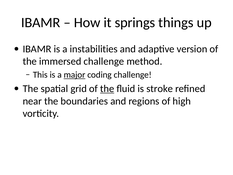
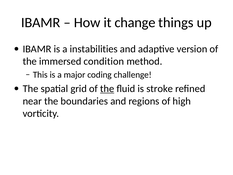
springs: springs -> change (135, 23)
immersed challenge: challenge -> condition (104, 61)
major underline: present -> none (75, 75)
